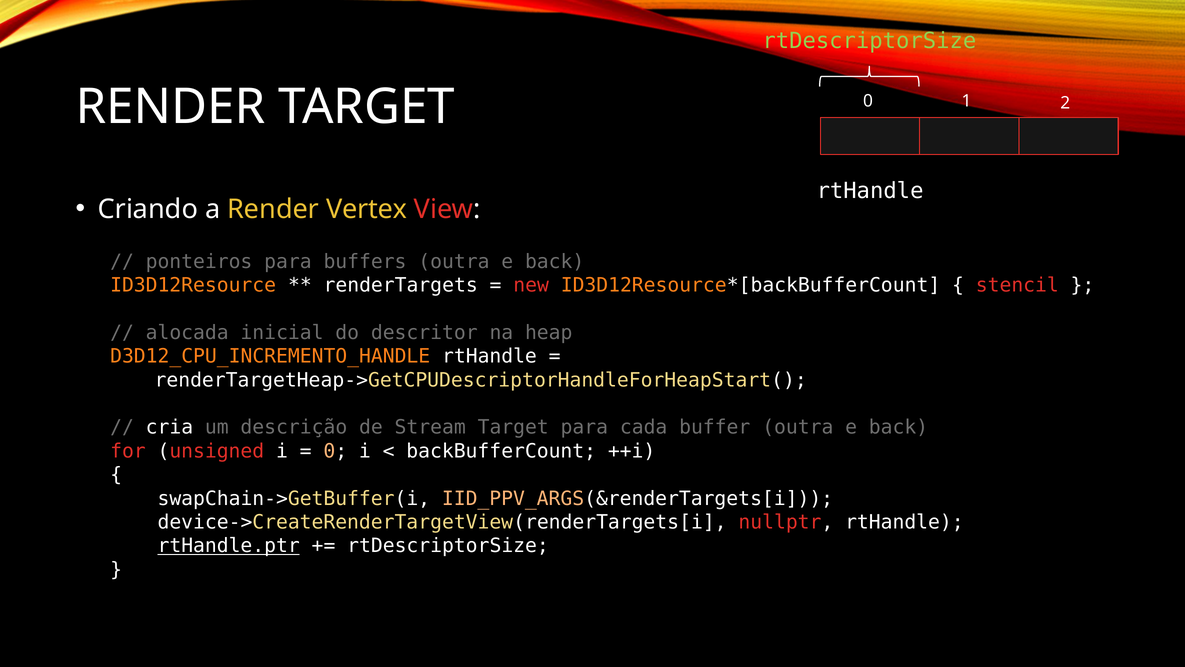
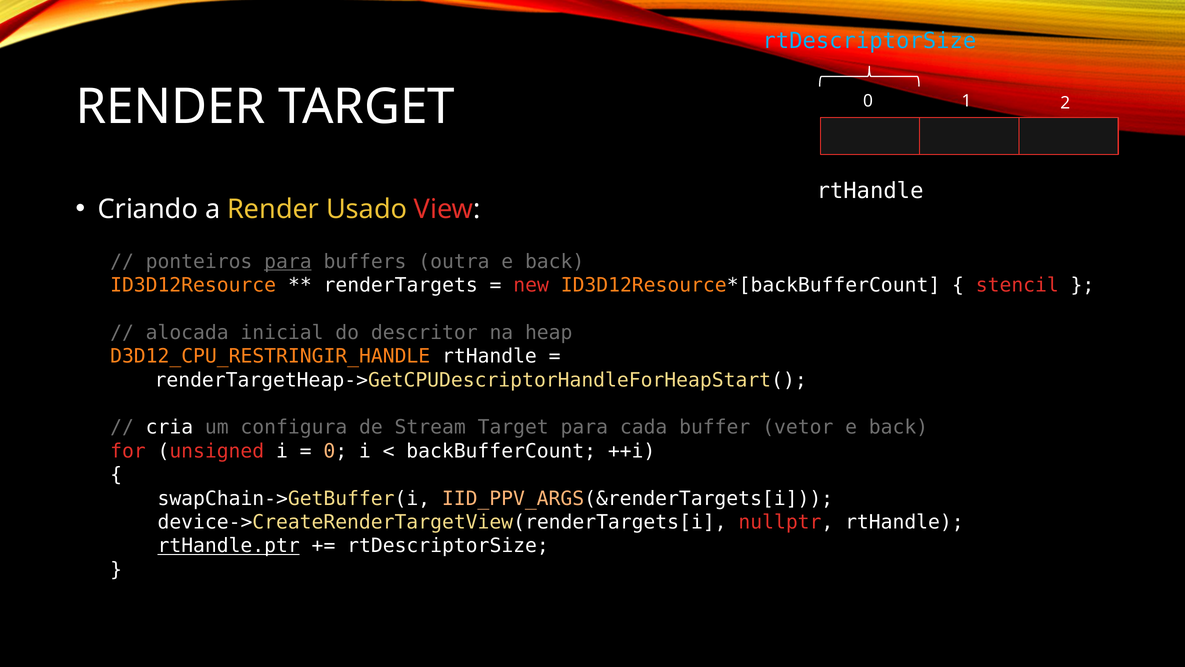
rtDescriptorSize colour: light green -> light blue (869, 41)
Vertex: Vertex -> Usado (367, 209)
para underline: none -> present (288, 261)
D3D12_CPU_INCREMENTO_HANDLE: D3D12_CPU_INCREMENTO_HANDLE -> D3D12_CPU_RESTRINGIR_HANDLE (270, 356)
descrição: descrição -> configura (294, 427)
buffer outra: outra -> vetor (798, 427)
